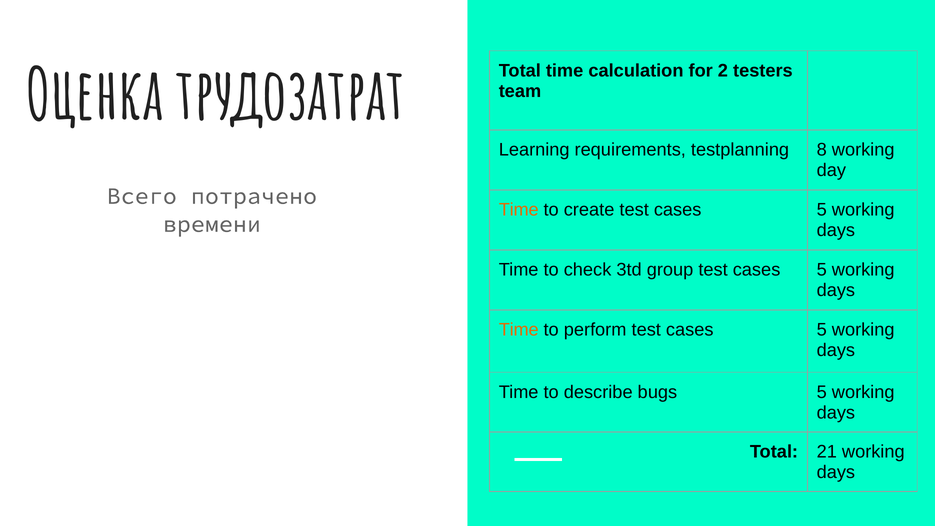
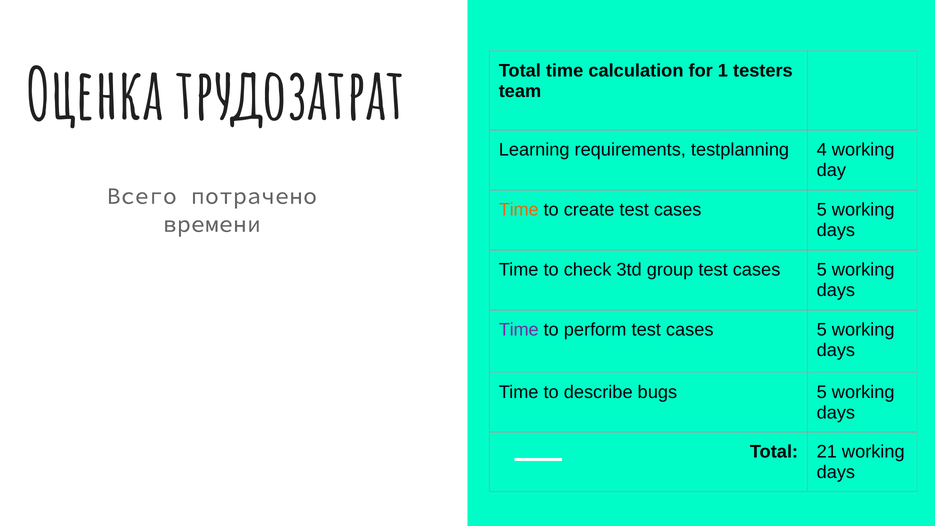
2: 2 -> 1 (723, 71)
8: 8 -> 4 (822, 150)
Time colour: orange -> purple (519, 330)
